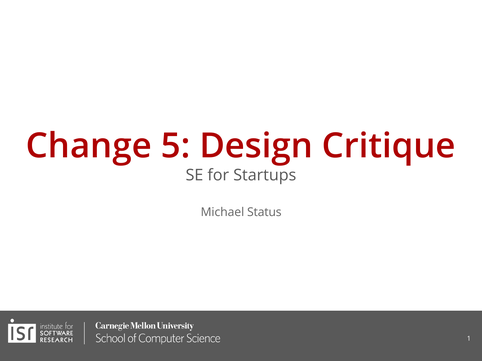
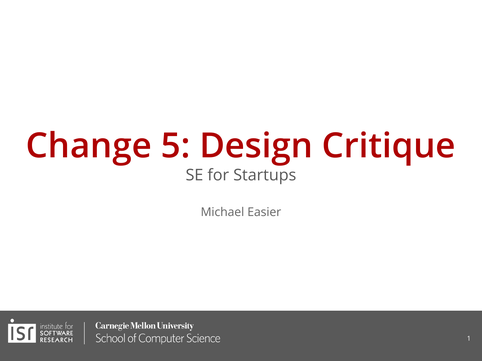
Status: Status -> Easier (264, 213)
